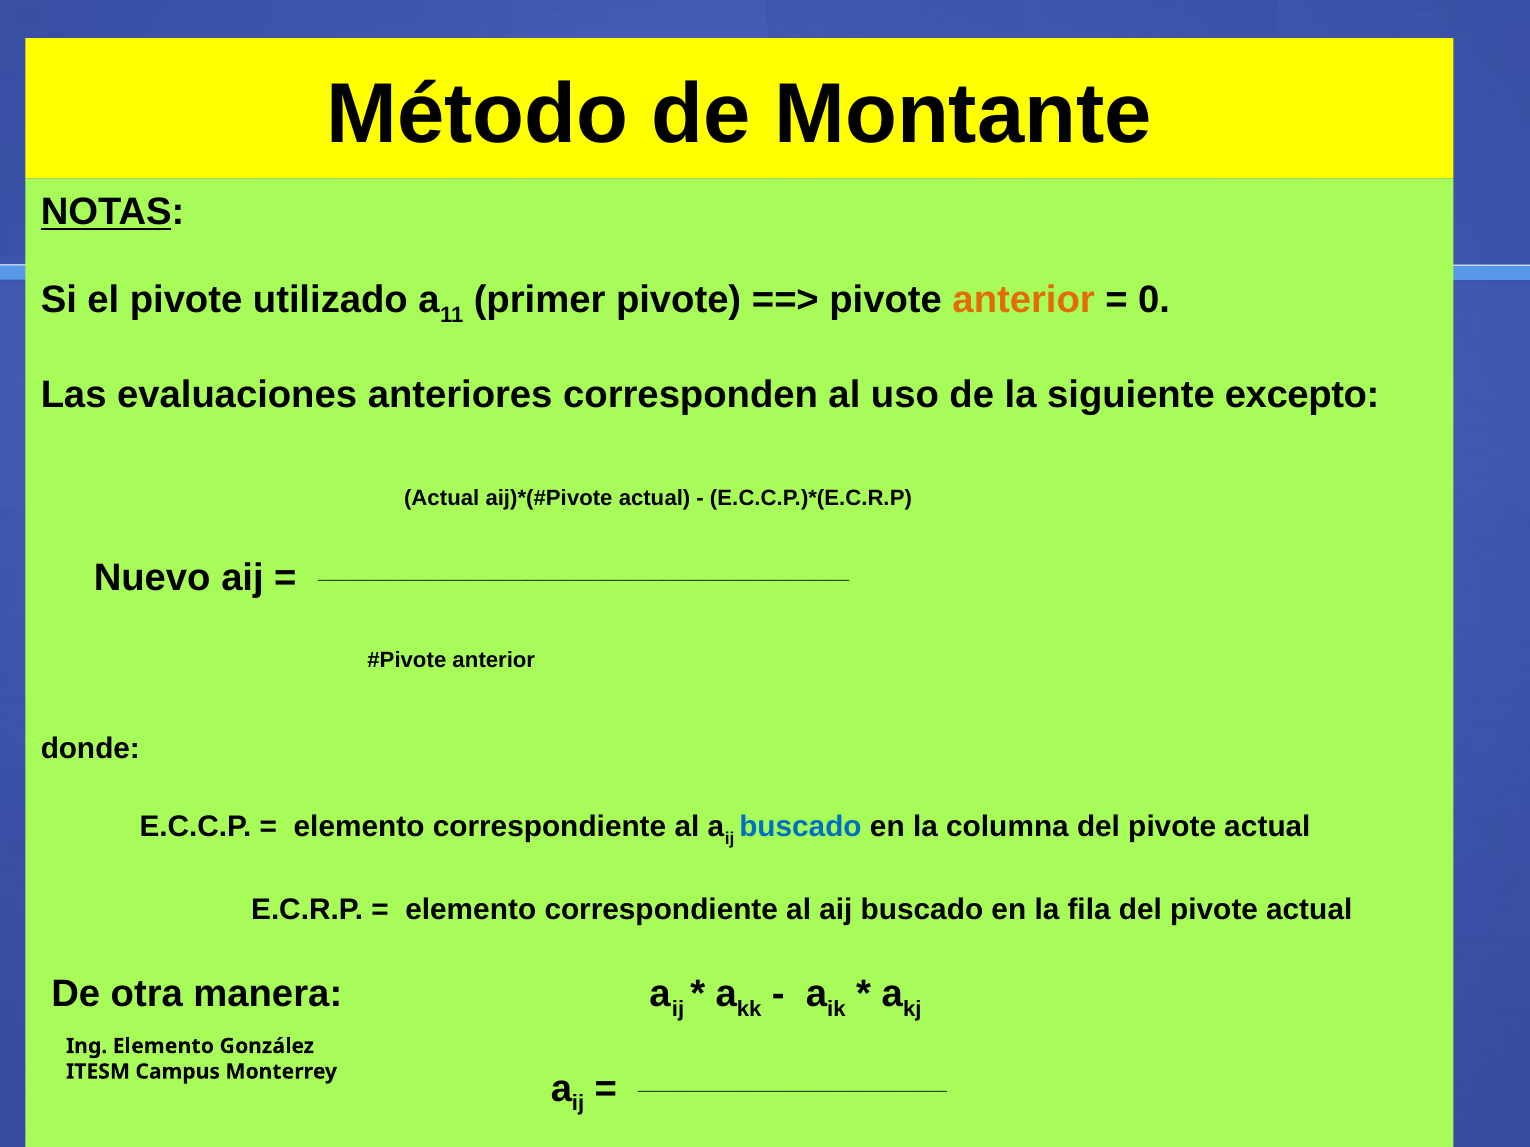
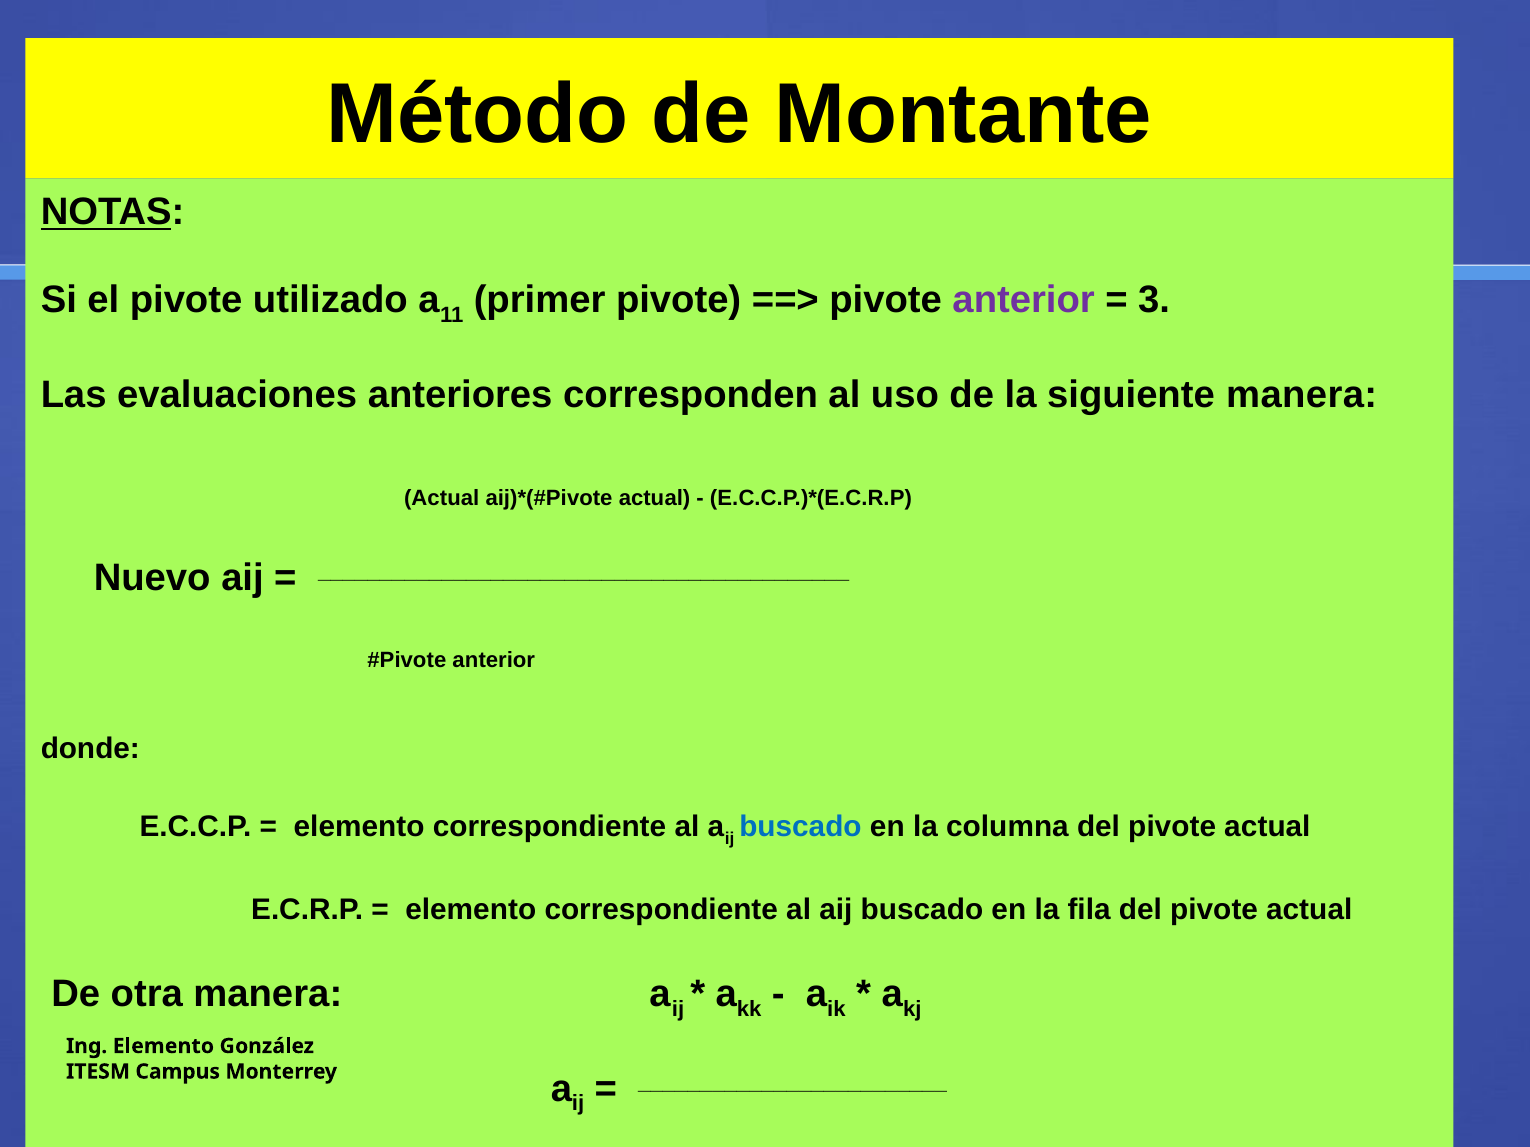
anterior colour: orange -> purple (1024, 300)
0: 0 -> 3 (1154, 300)
siguiente excepto: excepto -> manera (1302, 395)
